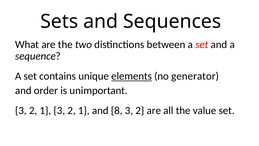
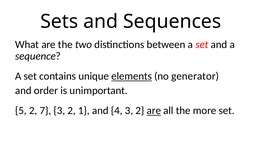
3: 3 -> 5 (21, 110)
1: 1 -> 7 (45, 110)
8: 8 -> 4 (117, 110)
are underline: none -> present (154, 110)
value: value -> more (205, 110)
